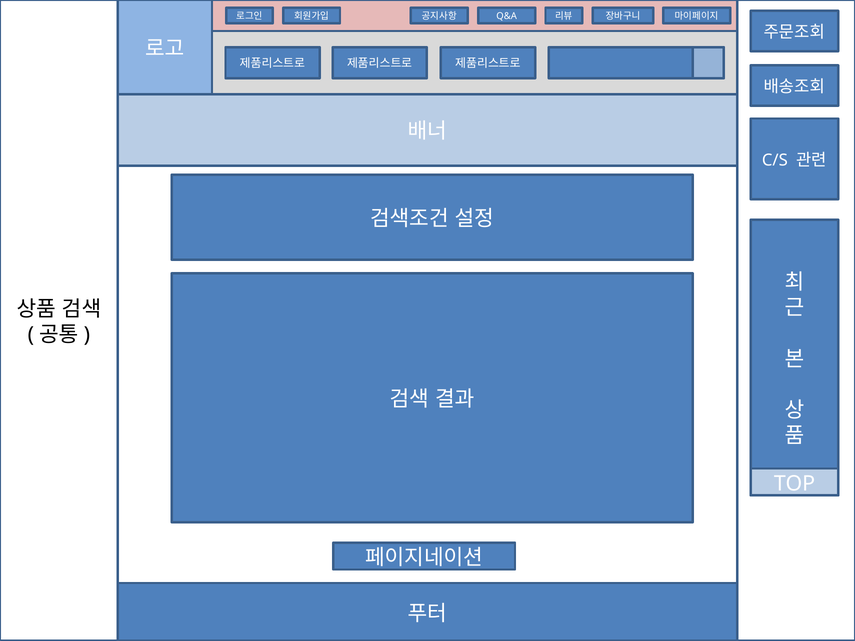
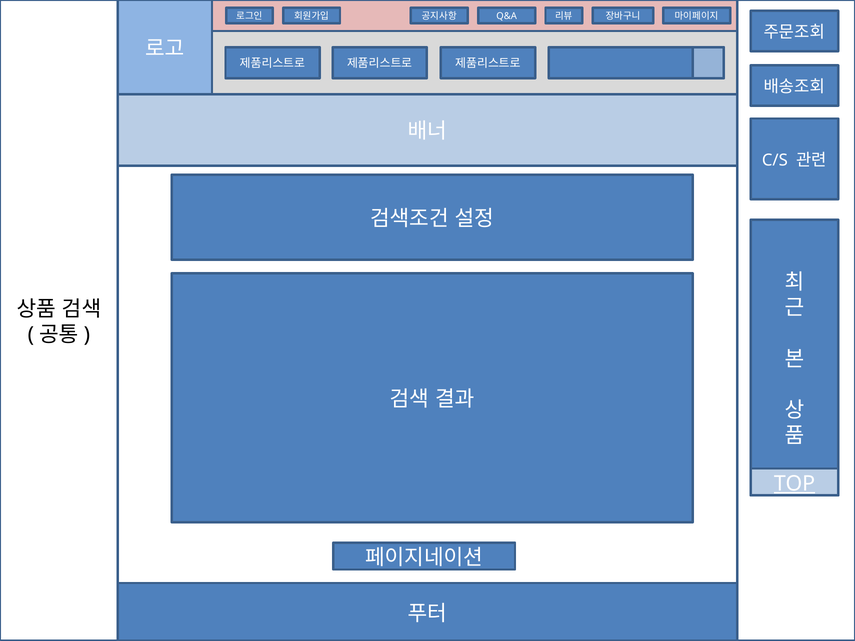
TOP underline: none -> present (794, 484)
